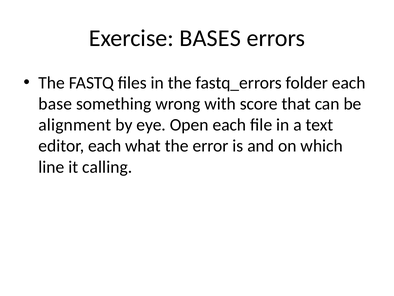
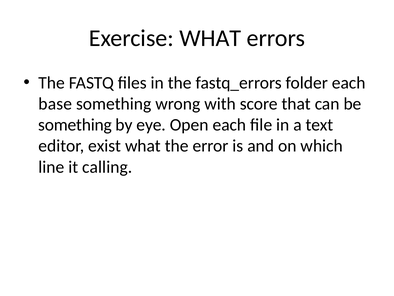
Exercise BASES: BASES -> WHAT (210, 38)
alignment: alignment -> something (75, 125)
editor each: each -> exist (105, 146)
